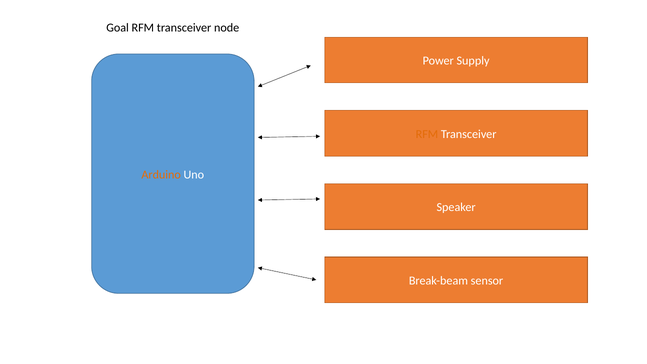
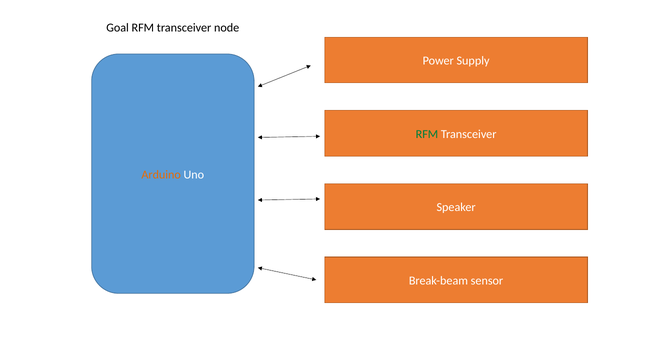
RFM colour: orange -> green (427, 134)
